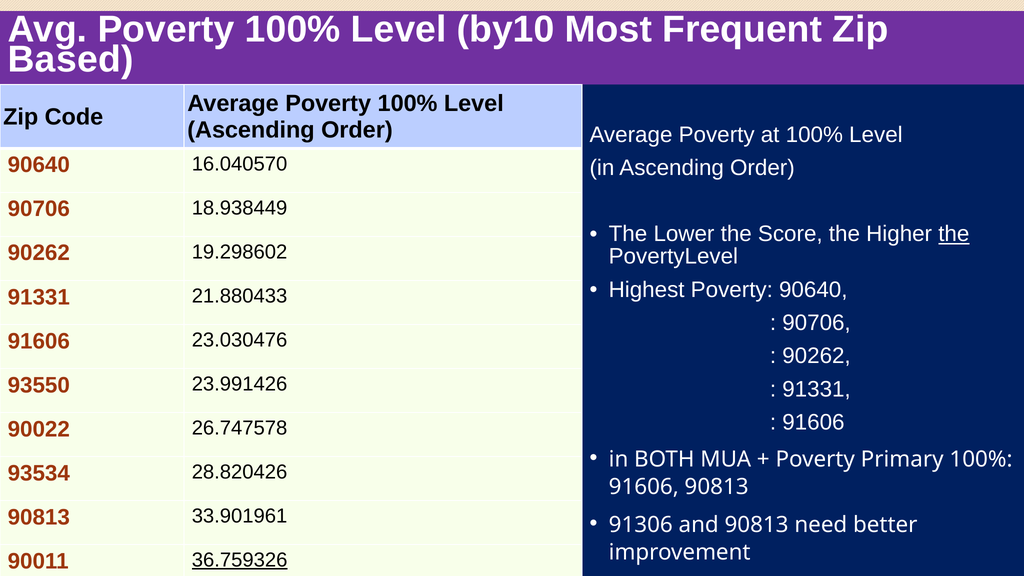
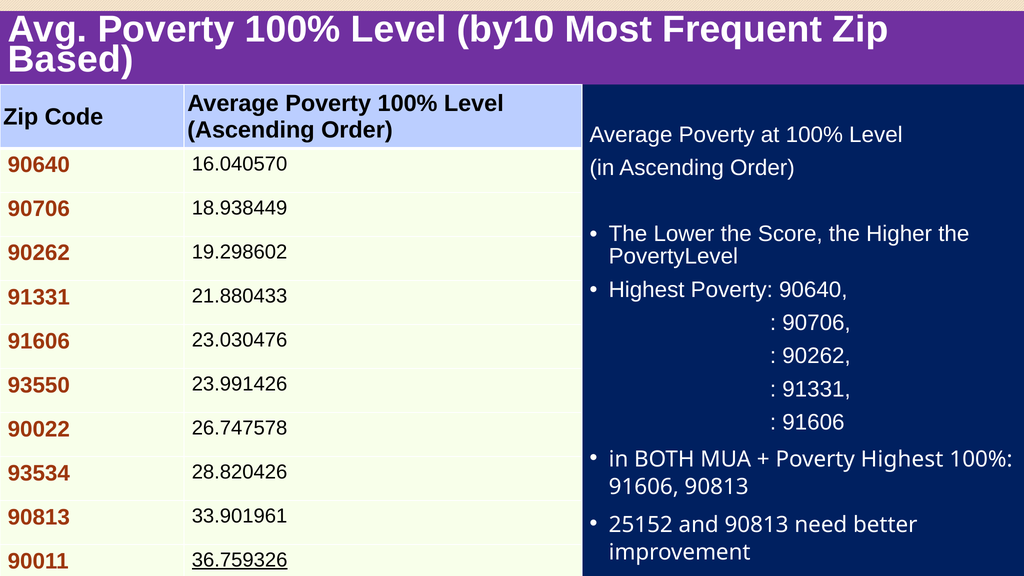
the underline: present -> none (954, 234)
Poverty Primary: Primary -> Highest (902, 459)
91306: 91306 -> 25152 (641, 525)
